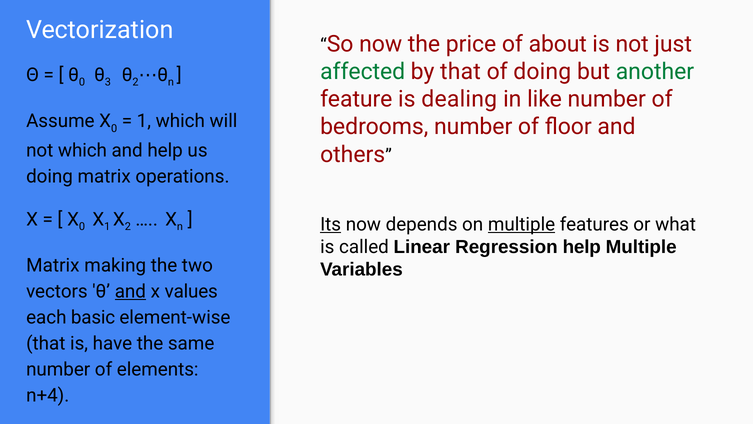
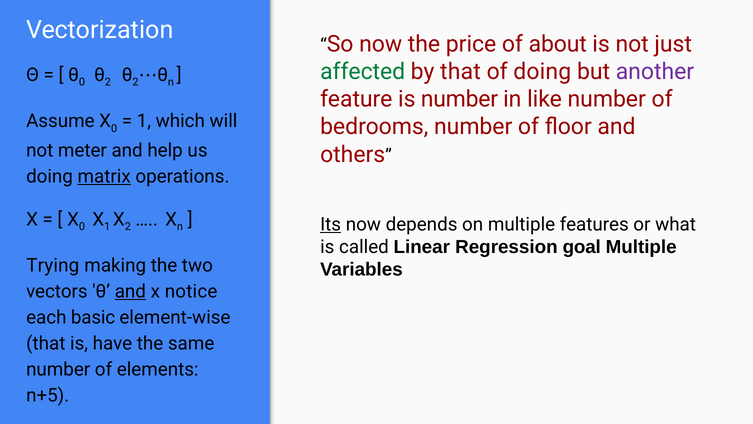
another colour: green -> purple (655, 72)
3: 3 -> 2 (108, 82)
is dealing: dealing -> number (459, 99)
not which: which -> meter (82, 150)
matrix underline: none -> present (104, 176)
multiple underline: present -> none (522, 224)
Regression help: help -> goal (582, 247)
Matrix: Matrix -> Trying (53, 265)
values: values -> notice (191, 291)
n+4: n+4 -> n+5 (48, 395)
